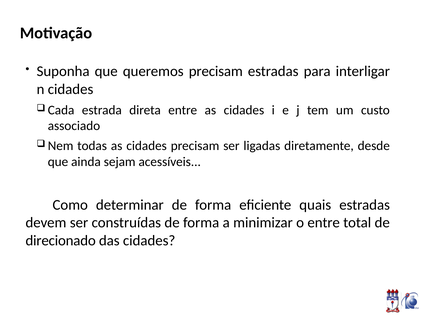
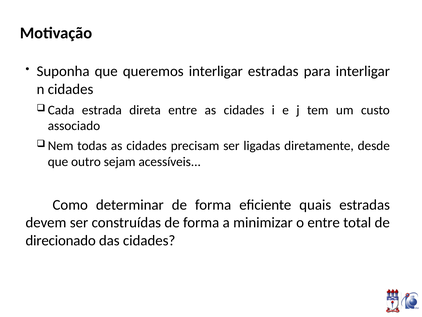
queremos precisam: precisam -> interligar (216, 71)
ainda: ainda -> outro (86, 161)
